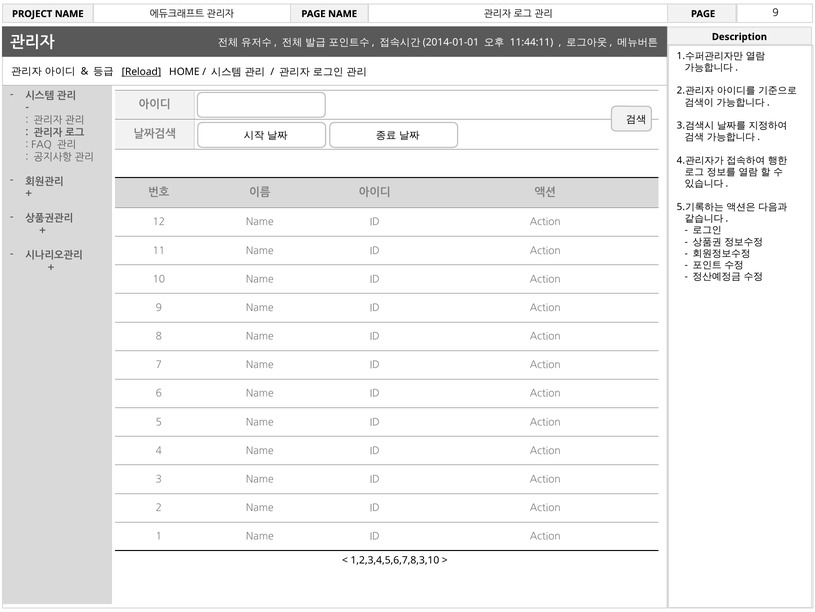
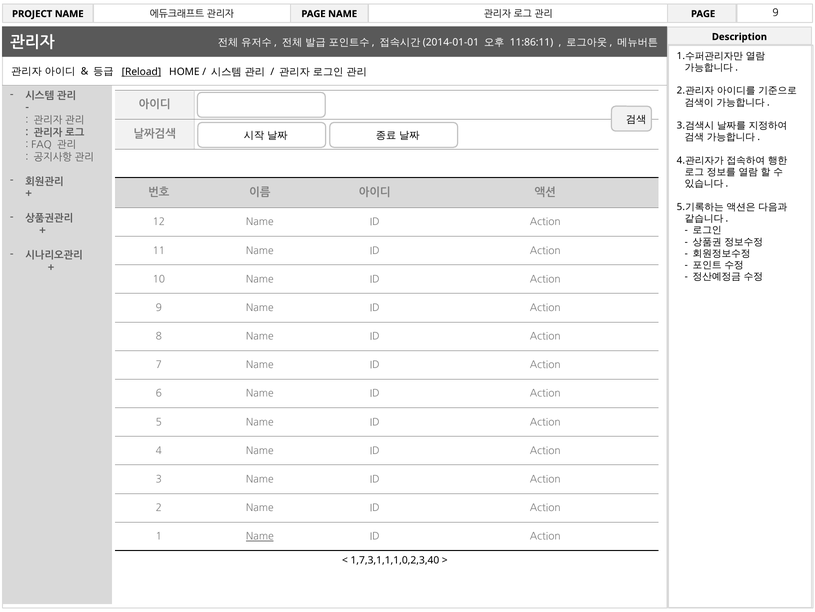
11:44:11: 11:44:11 -> 11:86:11 (532, 43)
Name underline: none -> present (260, 536)
1,2,3,4,5,6,7,8,3,10: 1,2,3,4,5,6,7,8,3,10 -> 1,7,3,1,1,1,0,2,3,40 (395, 559)
